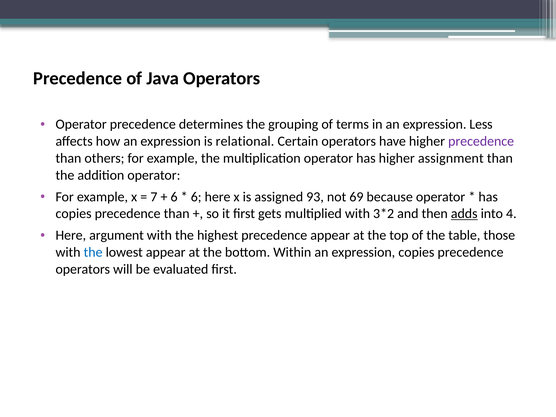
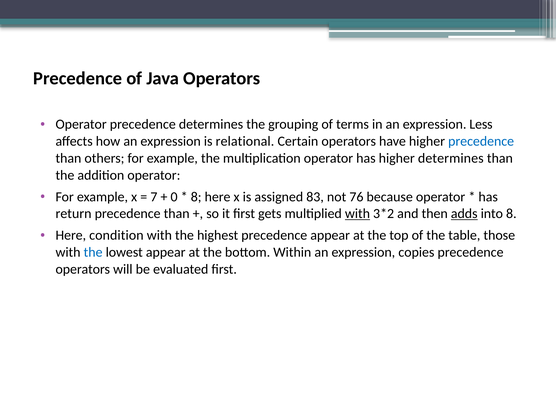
precedence colour: purple -> blue (481, 141)
higher assignment: assignment -> determines (451, 158)
6: 6 -> 0 (174, 197)
6: 6 -> 8 (196, 197)
93: 93 -> 83 (315, 197)
69: 69 -> 76 (356, 197)
copies: copies -> return (74, 214)
with underline: none -> present (357, 214)
into 4: 4 -> 8 (511, 214)
argument: argument -> condition (116, 235)
